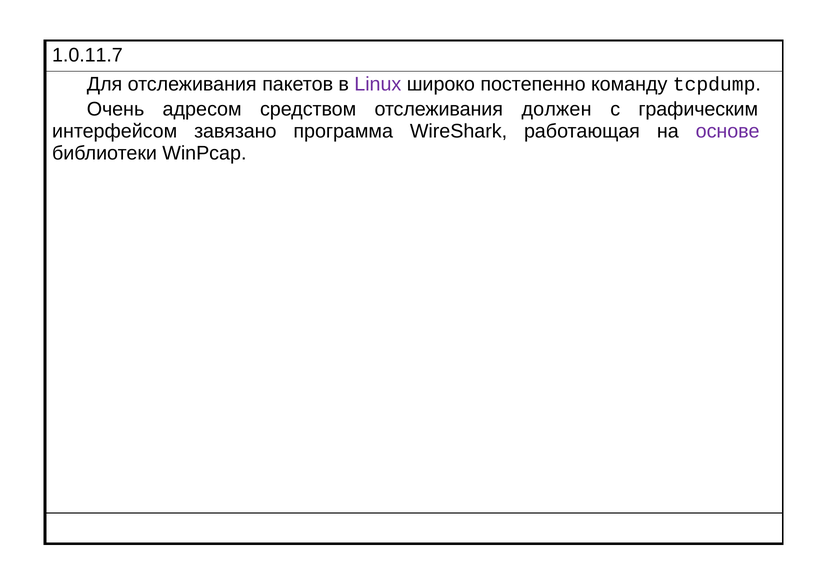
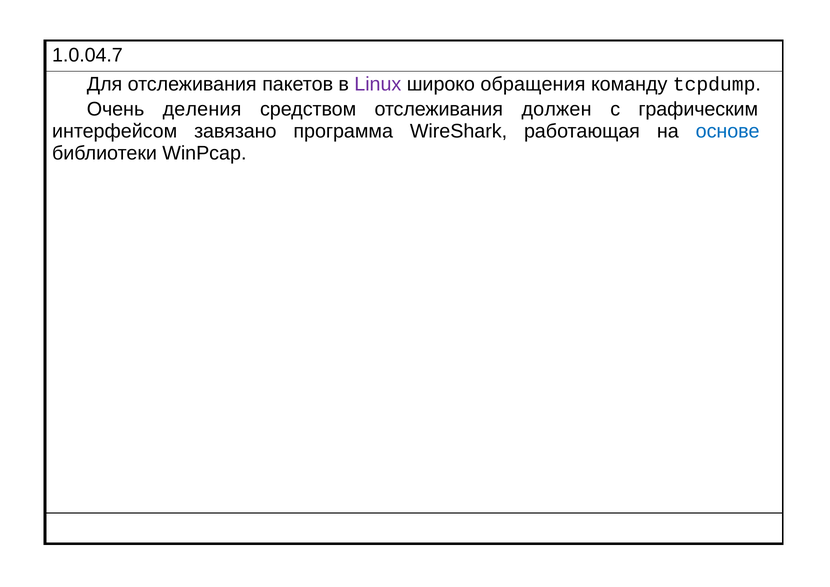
1.0.11.7: 1.0.11.7 -> 1.0.04.7 (87, 55)
постепенно: постепенно -> обращения (533, 84)
адресом: адресом -> деления (202, 109)
основе colour: purple -> blue (728, 131)
